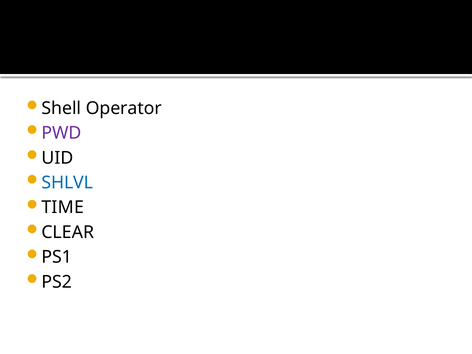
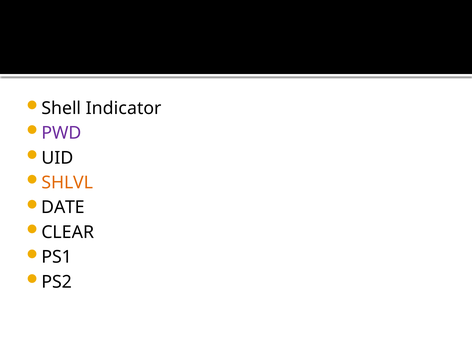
Operator: Operator -> Indicator (124, 108)
SHLVL colour: blue -> orange (67, 183)
TIME: TIME -> DATE (63, 207)
